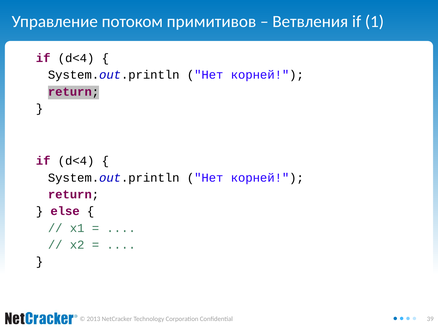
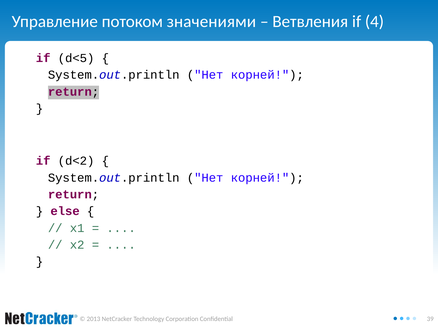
примитивов: примитивов -> значениями (211, 22)
1: 1 -> 4 (374, 22)
d<4: d<4 -> d<5 (76, 58)
d<4: d<4 -> d<2 (76, 161)
